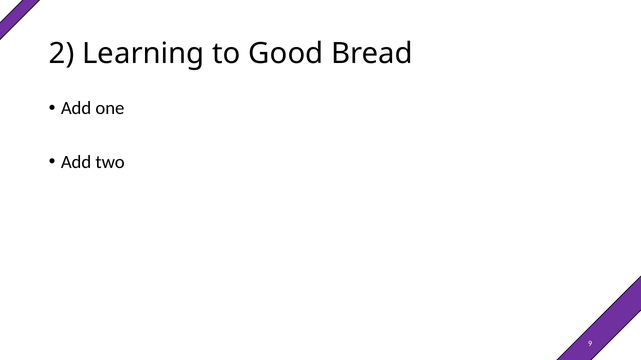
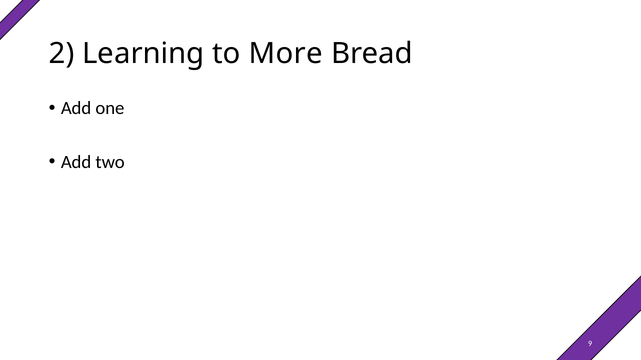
Good: Good -> More (286, 54)
